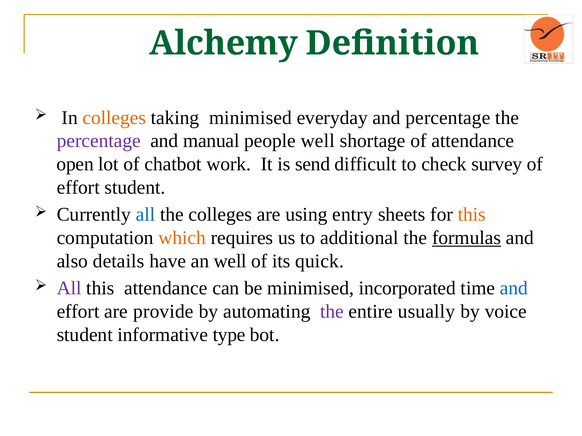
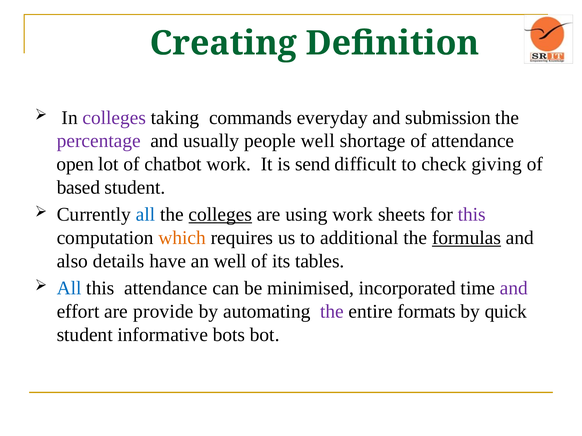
Alchemy: Alchemy -> Creating (223, 43)
colleges colour: orange -> purple (114, 118)
taking minimised: minimised -> commands (251, 118)
and percentage: percentage -> submission (448, 118)
manual: manual -> usually (211, 141)
survey: survey -> giving (497, 164)
effort: effort -> based (78, 188)
colleges underline: none -> present (220, 215)
using entry: entry -> work (353, 215)
this colour: orange -> purple (472, 215)
quick: quick -> tables (320, 261)
All colour: purple -> blue (69, 288)
and colour: blue -> purple (514, 288)
usually: usually -> formats (427, 312)
voice: voice -> quick (506, 312)
type: type -> bots (229, 335)
